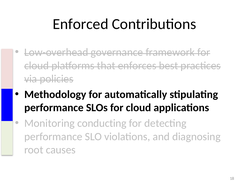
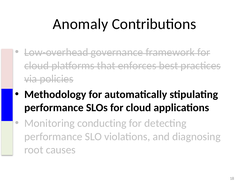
Enforced: Enforced -> Anomaly (80, 24)
